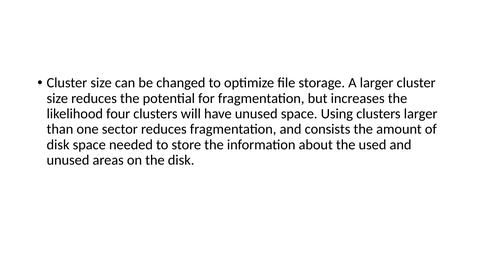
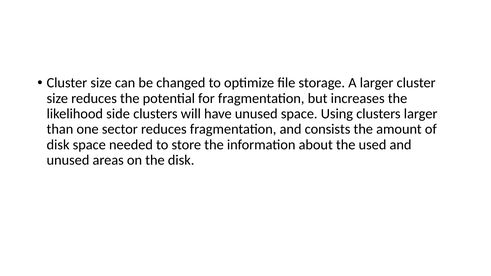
four: four -> side (118, 114)
